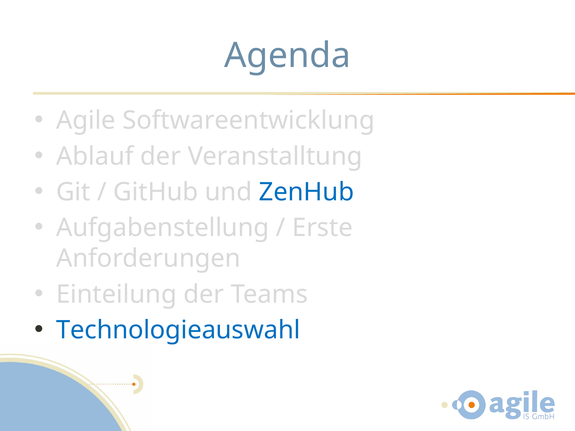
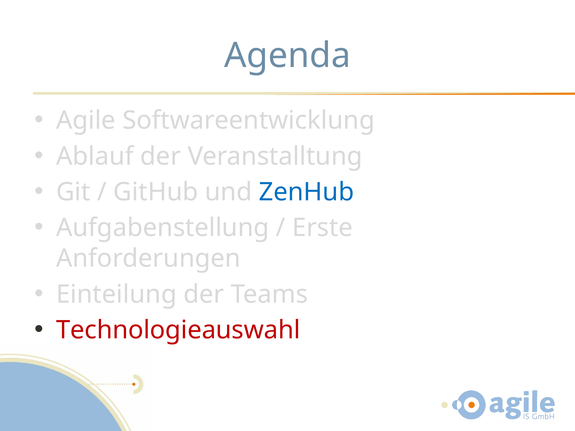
Technologieauswahl colour: blue -> red (178, 330)
